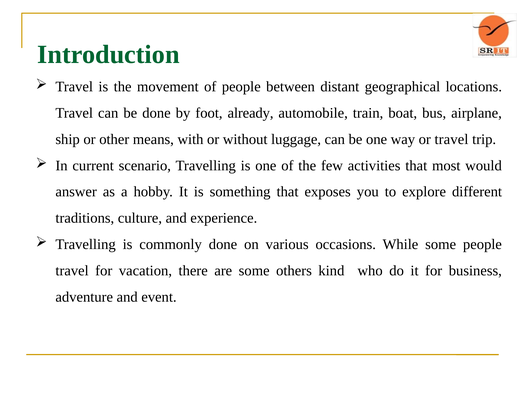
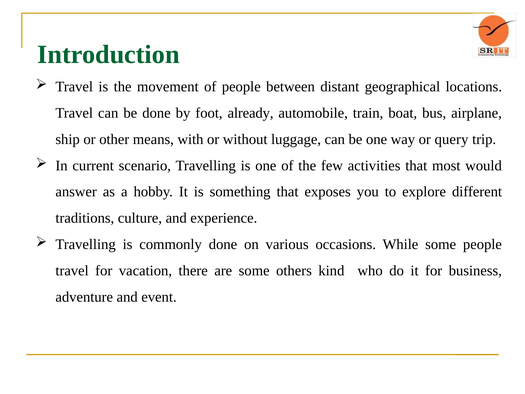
or travel: travel -> query (451, 139)
